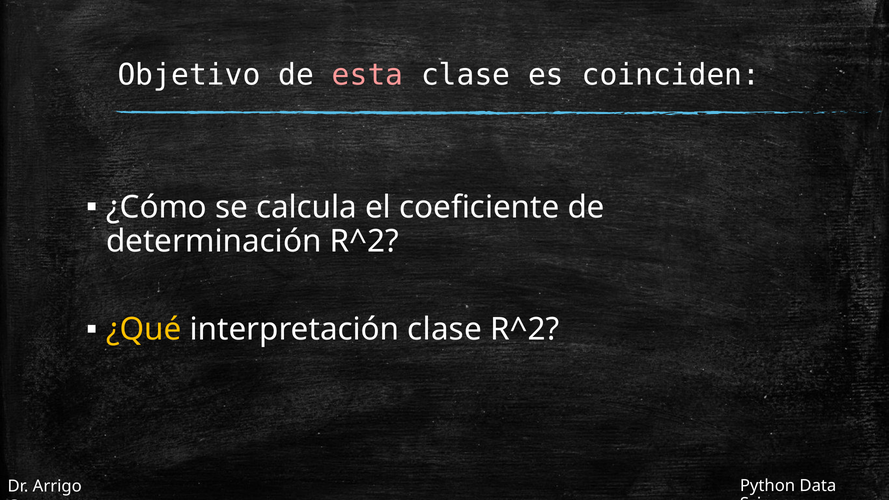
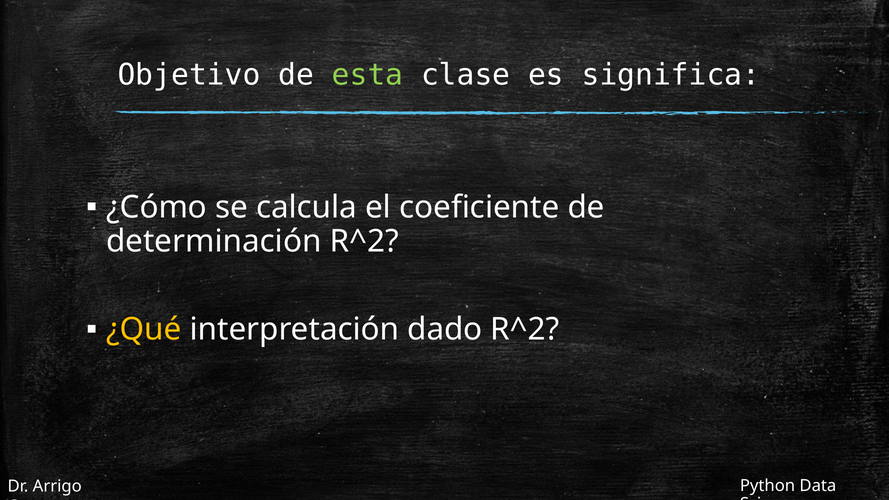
esta colour: pink -> light green (368, 75)
coinciden: coinciden -> significa (671, 75)
interpretación clase: clase -> dado (445, 330)
